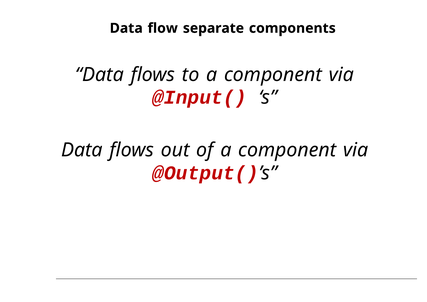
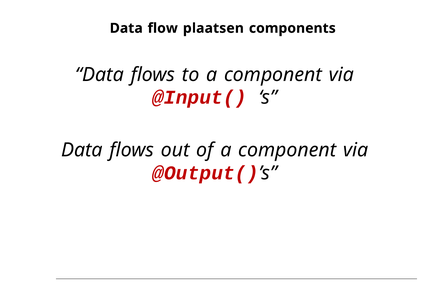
separate: separate -> plaatsen (213, 28)
